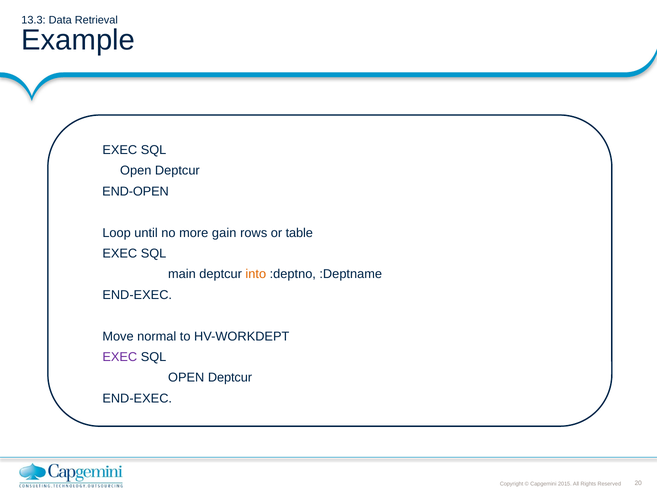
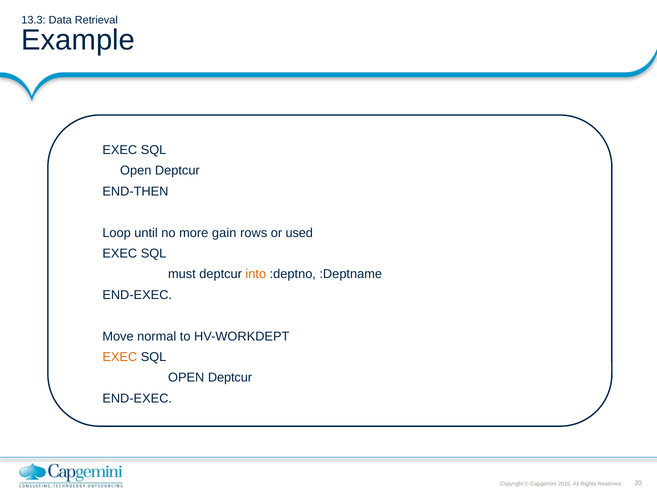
END-OPEN: END-OPEN -> END-THEN (135, 191)
table: table -> used (299, 233)
main: main -> must (182, 274)
EXEC colour: purple -> orange (120, 357)
